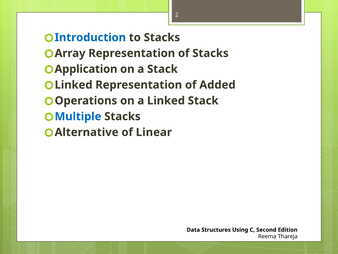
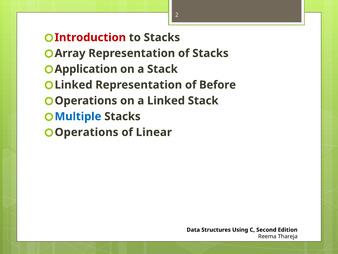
Introduction colour: blue -> red (90, 37)
Added: Added -> Before (218, 85)
Alternative: Alternative -> Operations (87, 132)
